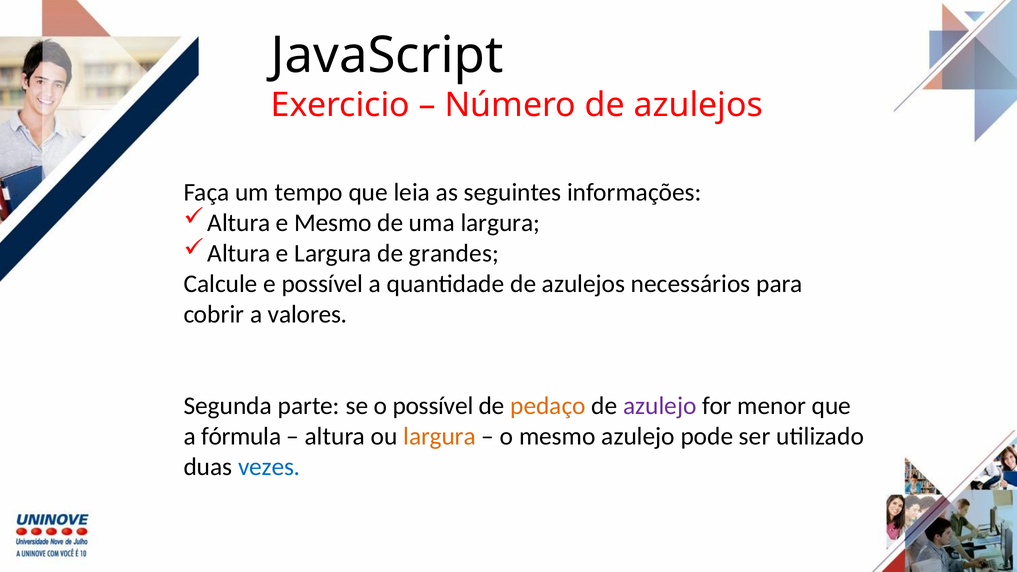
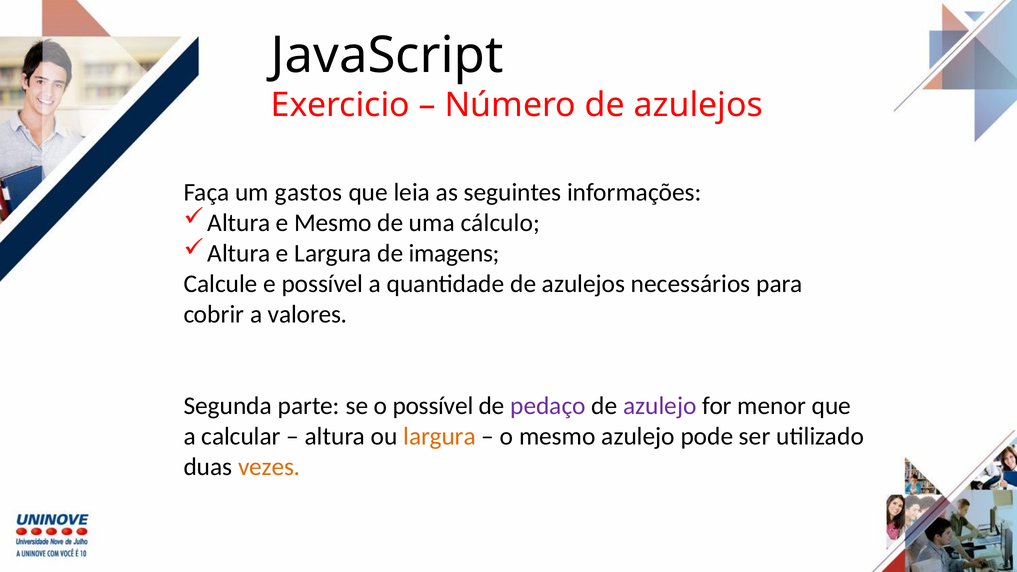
tempo: tempo -> gastos (309, 192)
uma largura: largura -> cálculo (500, 223)
grandes: grandes -> imagens (454, 253)
pedaço colour: orange -> purple (548, 406)
fórmula: fórmula -> calcular (241, 436)
vezes colour: blue -> orange (269, 467)
